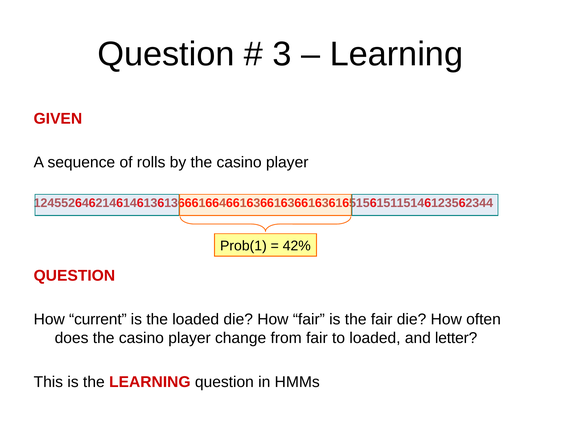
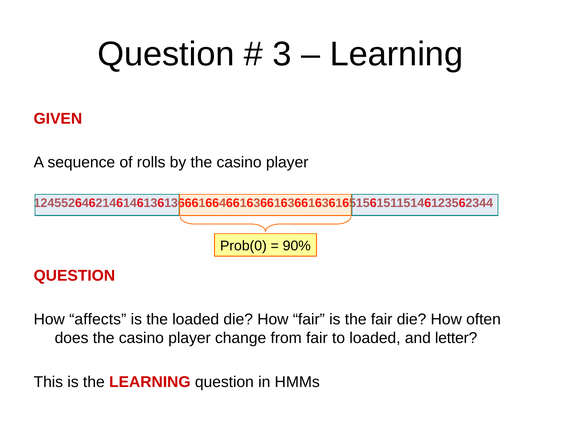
Prob(1: Prob(1 -> Prob(0 (243, 246)
42%: 42% -> 90% (297, 246)
current: current -> affects (98, 319)
